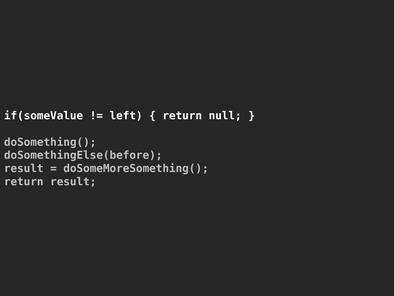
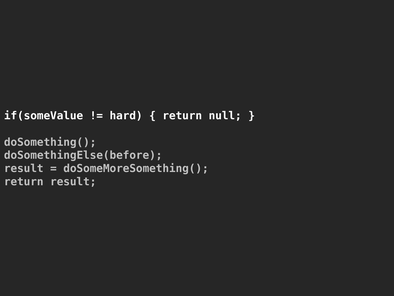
left: left -> hard (126, 116)
